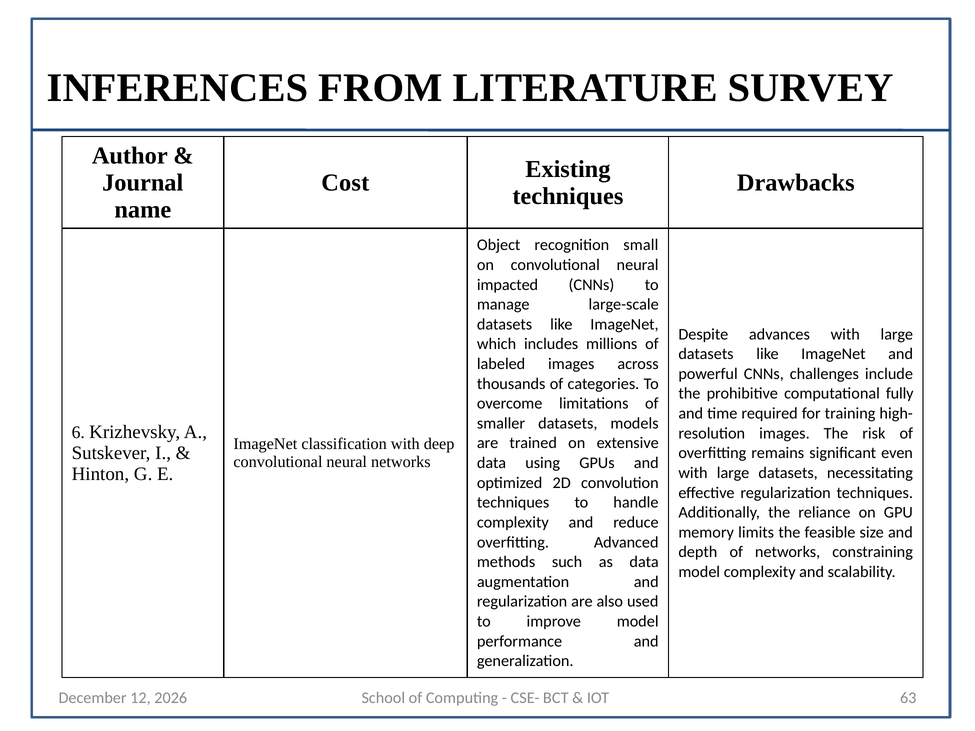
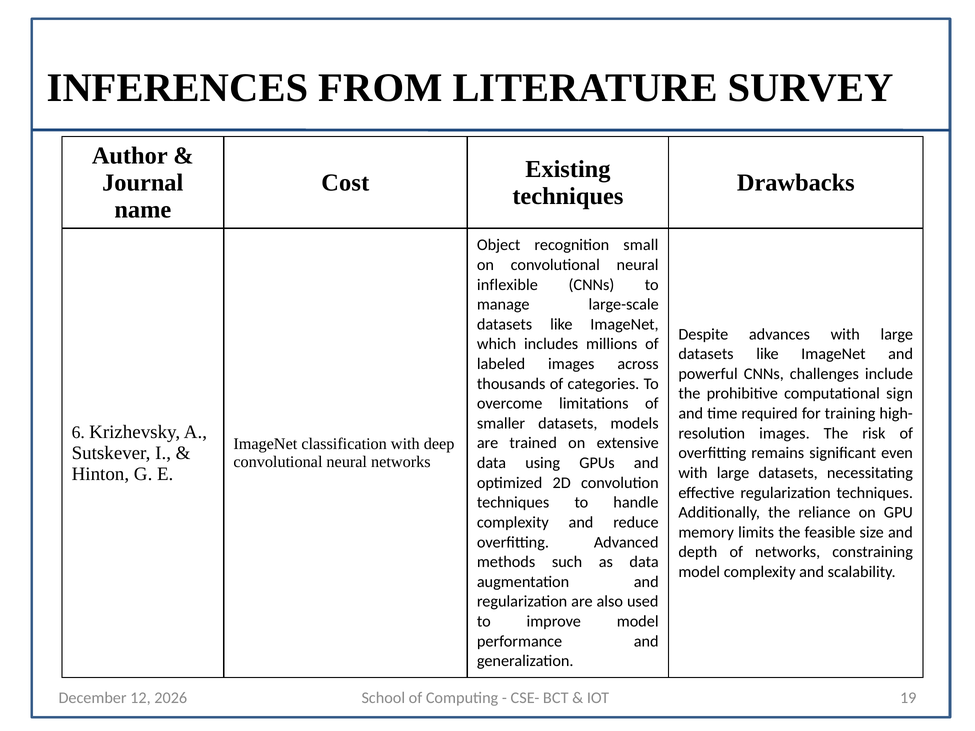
impacted: impacted -> inflexible (507, 285)
fully: fully -> sign (900, 394)
63: 63 -> 19 (908, 698)
